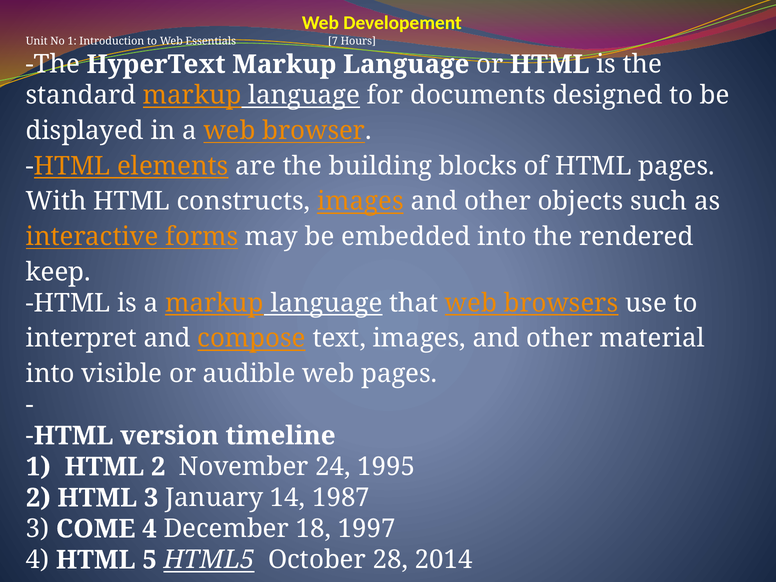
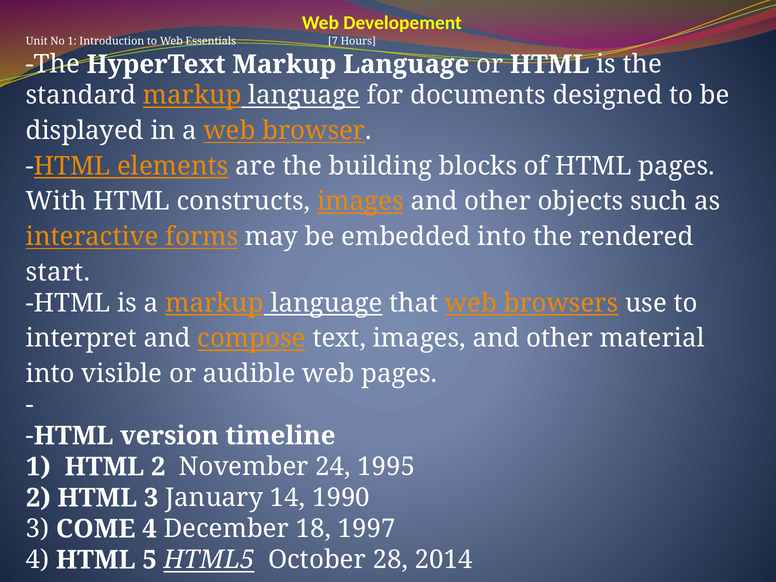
keep: keep -> start (58, 272)
1987: 1987 -> 1990 (341, 498)
